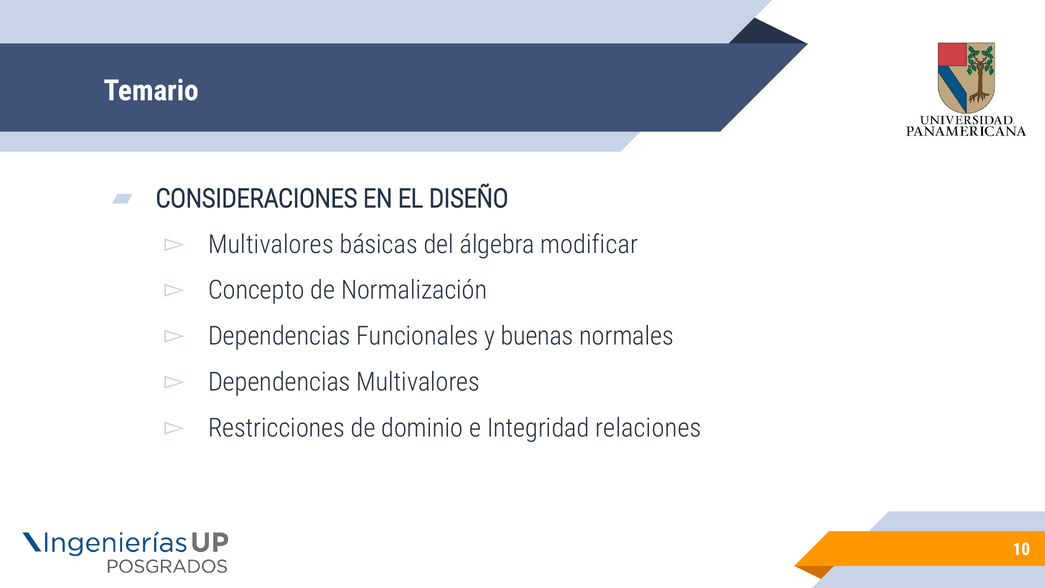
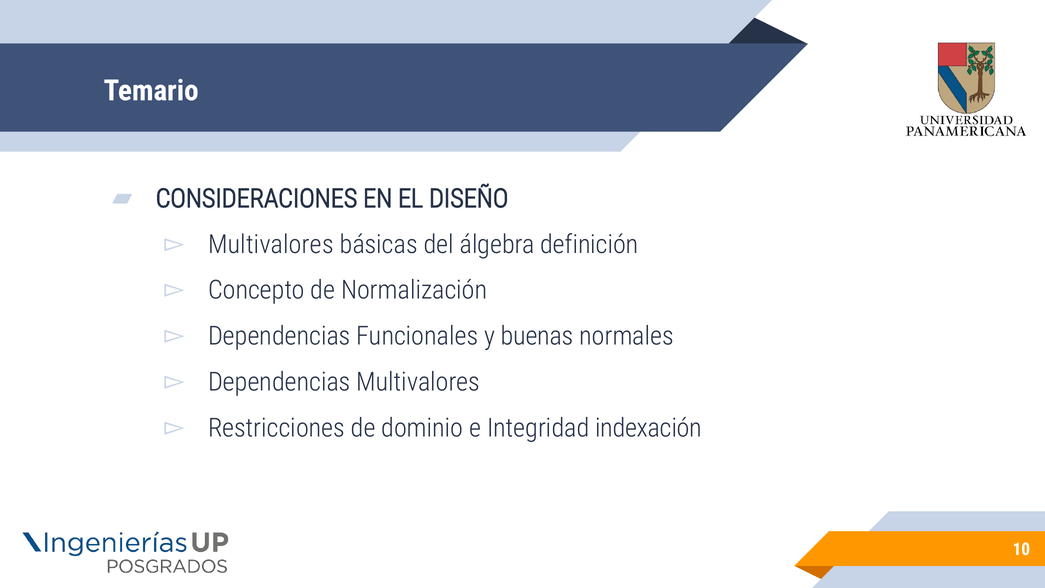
modificar: modificar -> definición (589, 244)
relaciones: relaciones -> indexación (649, 428)
